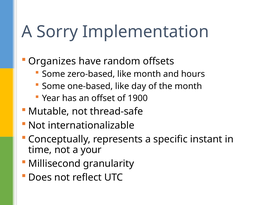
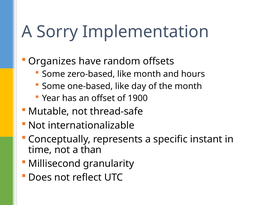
your: your -> than (91, 150)
